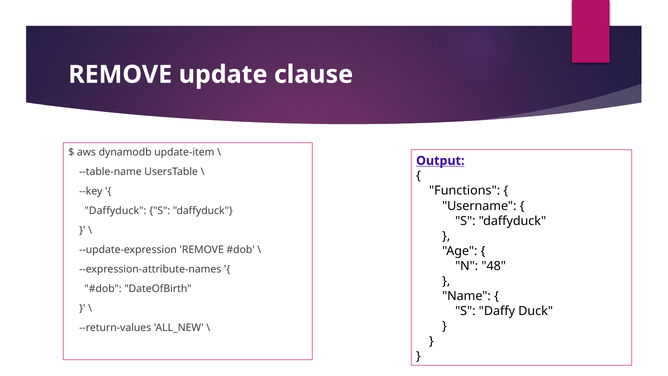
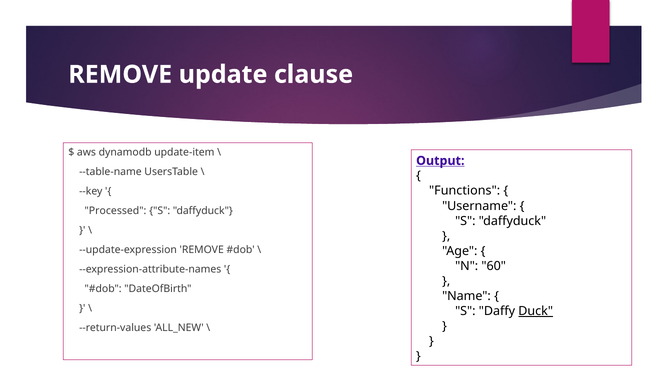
Daffyduck: Daffyduck -> Processed (115, 211)
48: 48 -> 60 (494, 266)
Duck underline: none -> present (536, 311)
